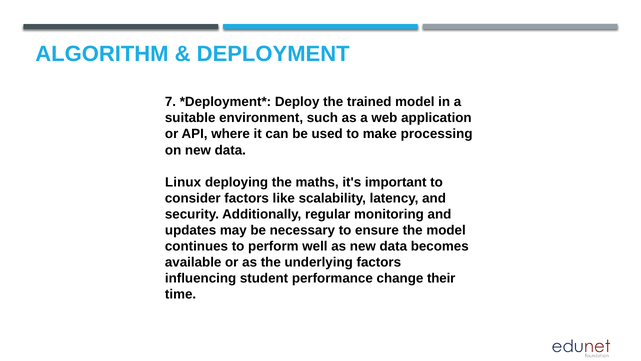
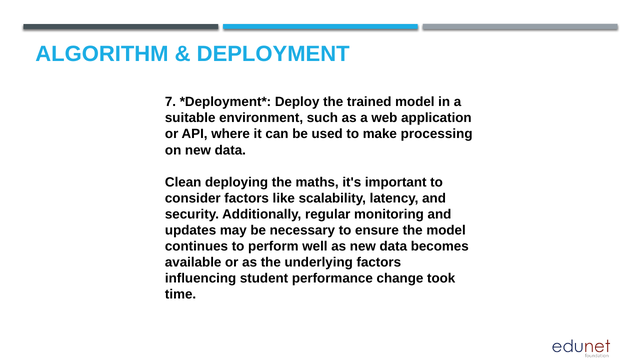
Linux: Linux -> Clean (183, 182)
their: their -> took (441, 278)
